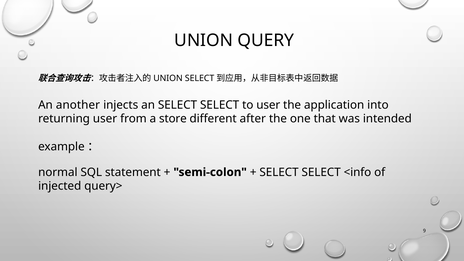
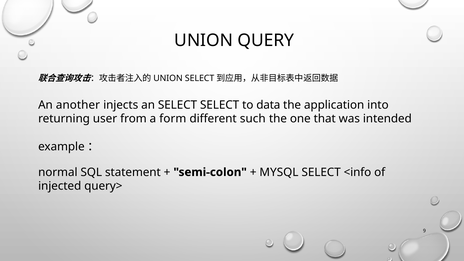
to user: user -> data (268, 105)
store: store -> form (173, 119)
after: after -> such (253, 119)
SELECT: SELECT -> MYSQL (279, 172)
